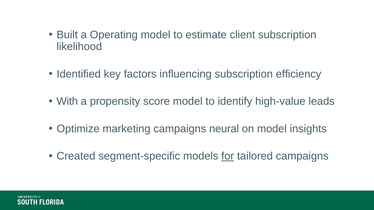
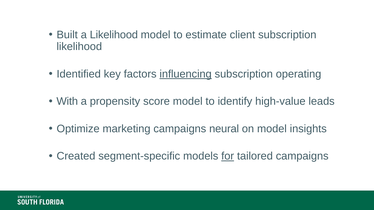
a Operating: Operating -> Likelihood (114, 35)
influencing underline: none -> present (186, 74)
efficiency: efficiency -> operating (299, 74)
